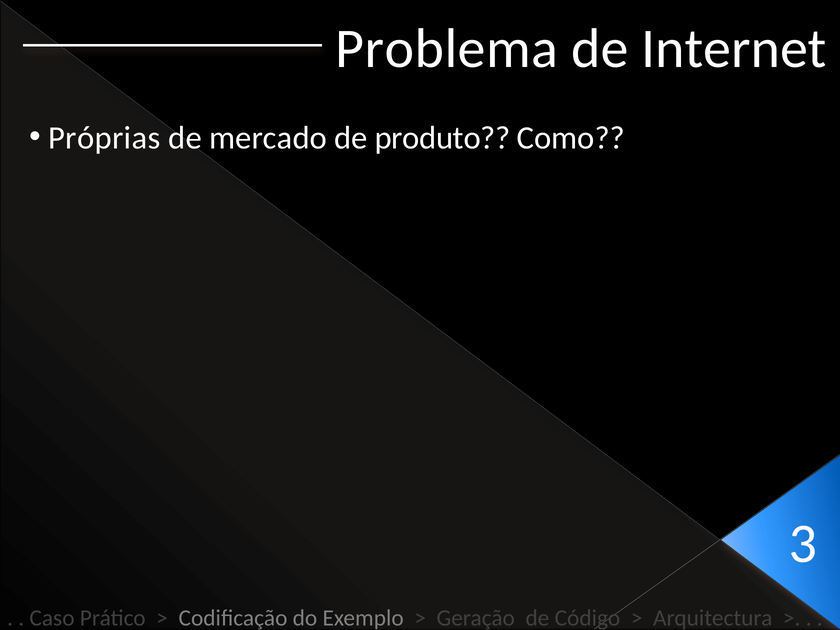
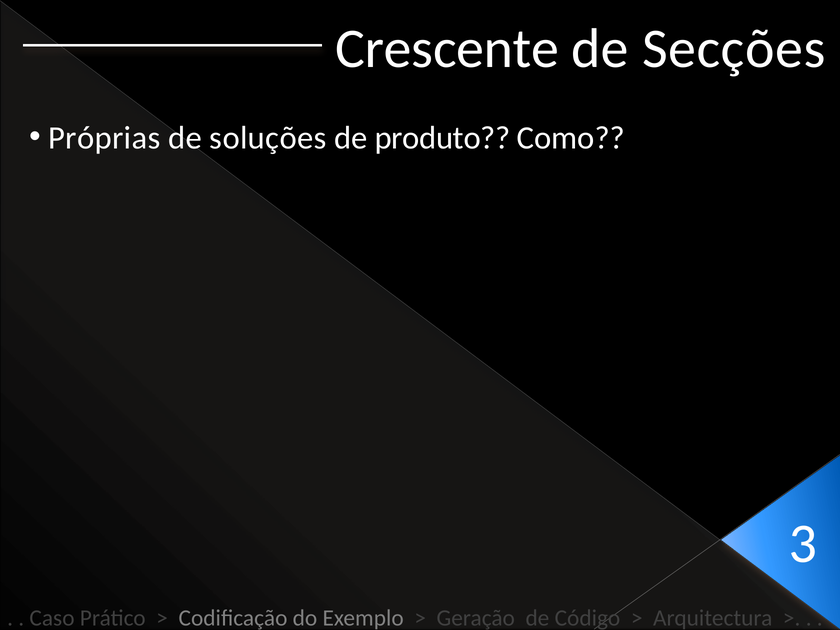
Problema: Problema -> Crescente (447, 49)
Internet: Internet -> Secções (734, 49)
mercado: mercado -> soluções (268, 138)
